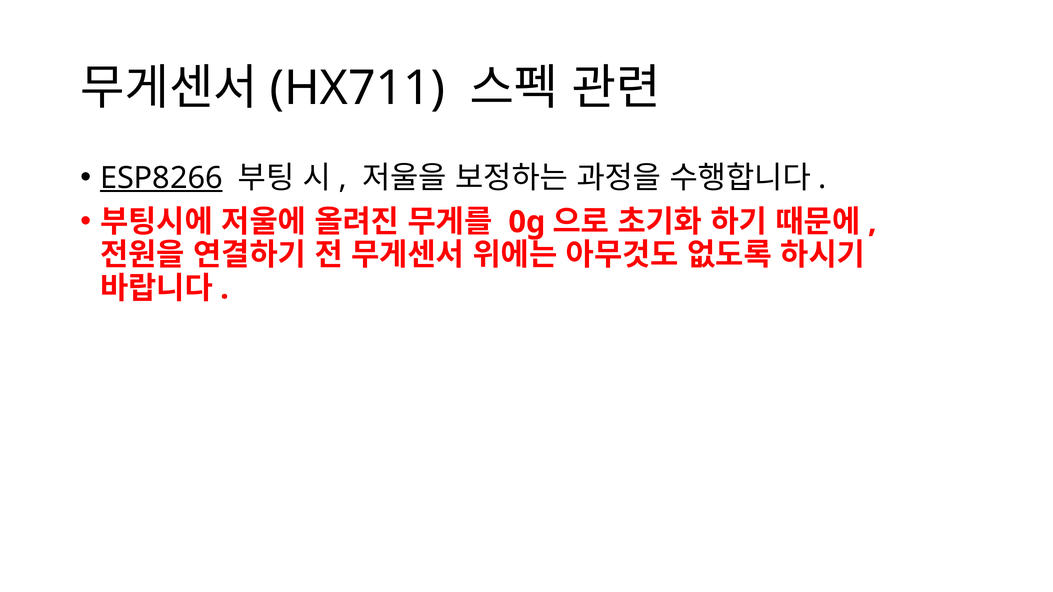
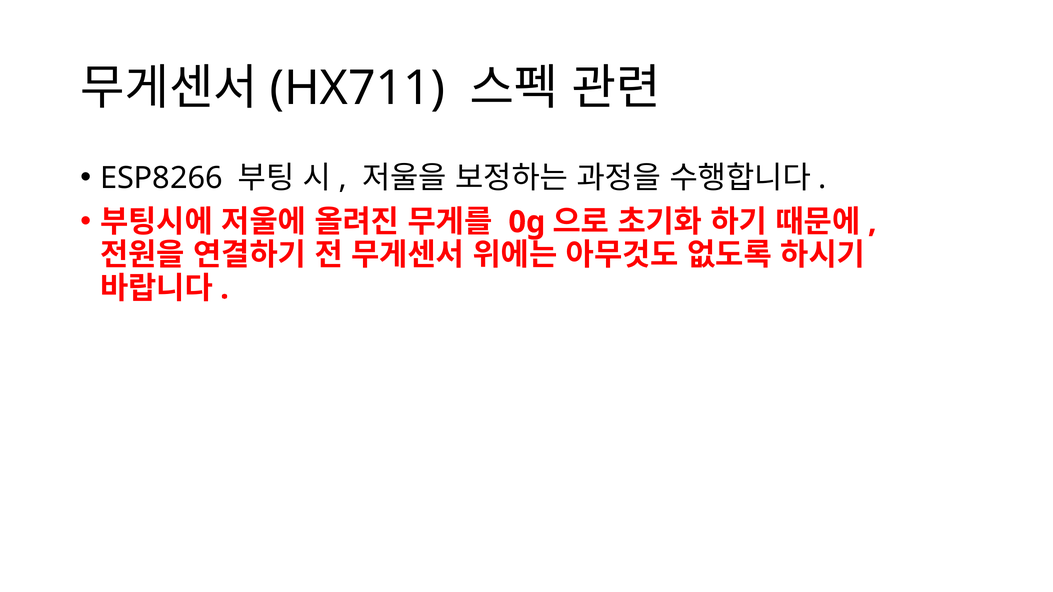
ESP8266 underline: present -> none (161, 178)
